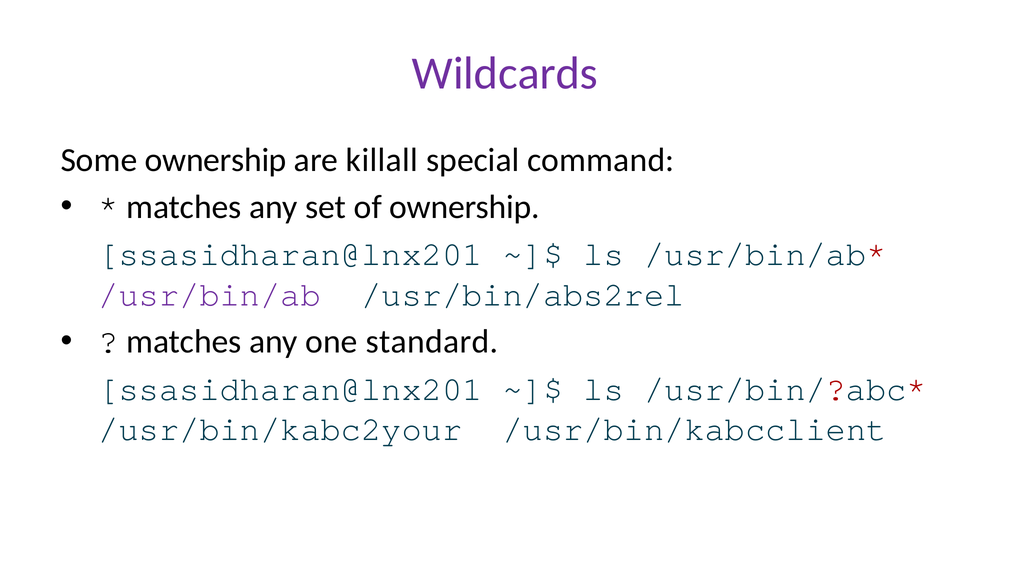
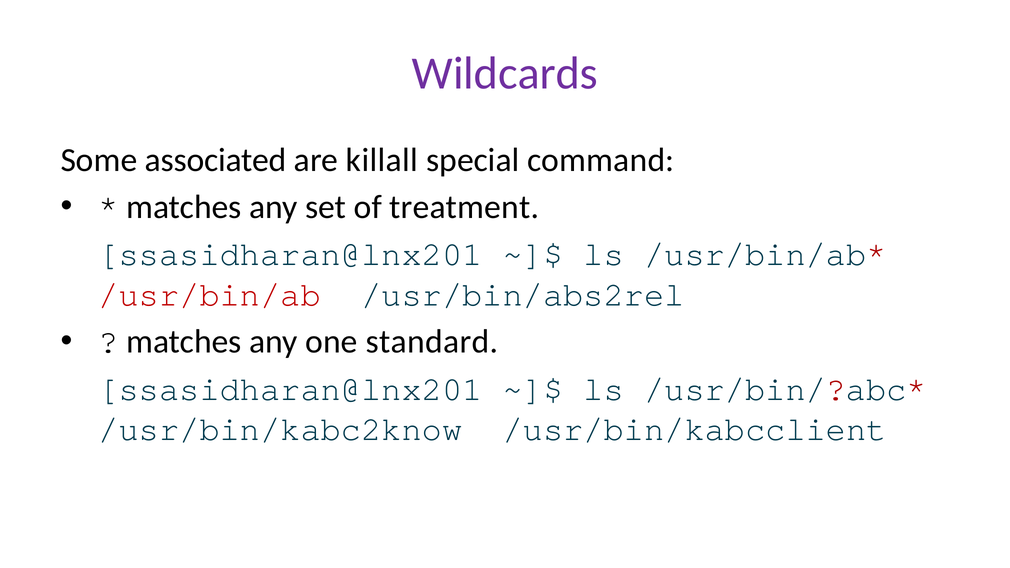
Some ownership: ownership -> associated (216, 160)
of ownership: ownership -> treatment (464, 207)
/usr/bin/ab colour: purple -> red (210, 295)
/usr/bin/kabc2your: /usr/bin/kabc2your -> /usr/bin/kabc2know (280, 429)
